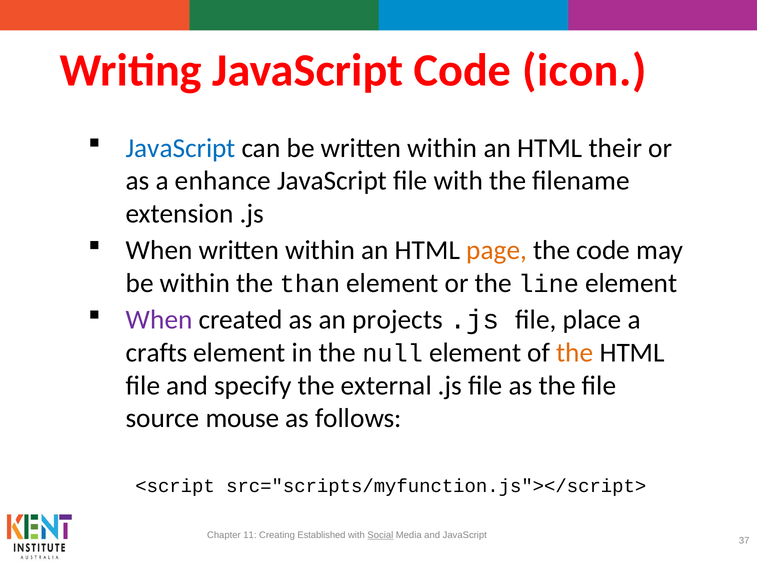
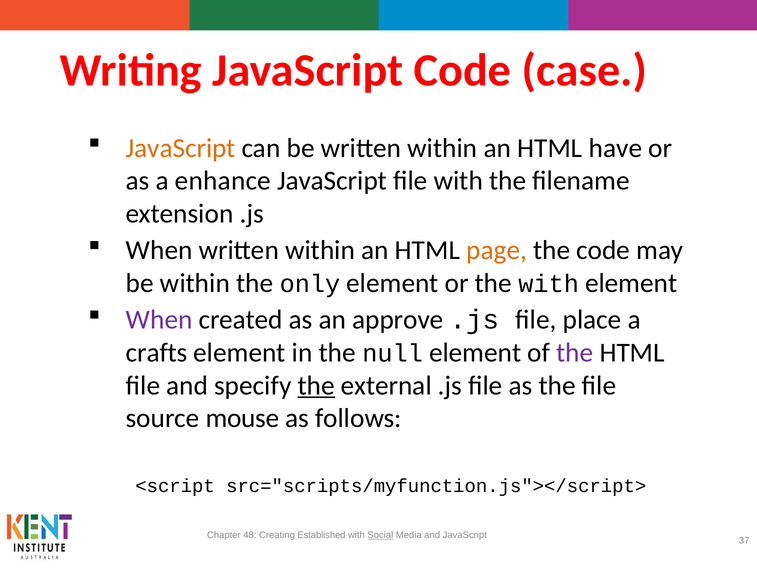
icon: icon -> case (585, 71)
JavaScript colour: blue -> orange (181, 148)
their: their -> have (615, 148)
than: than -> only (310, 284)
the line: line -> with (549, 284)
projects: projects -> approve (398, 320)
the colour: orange -> purple (575, 353)
the underline: none -> present (316, 385)
11: 11 -> 48 (250, 535)
